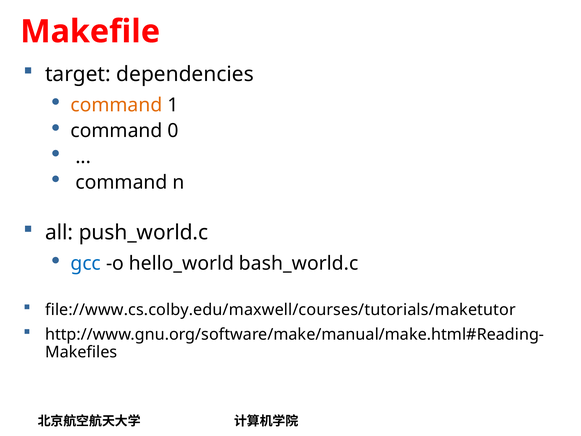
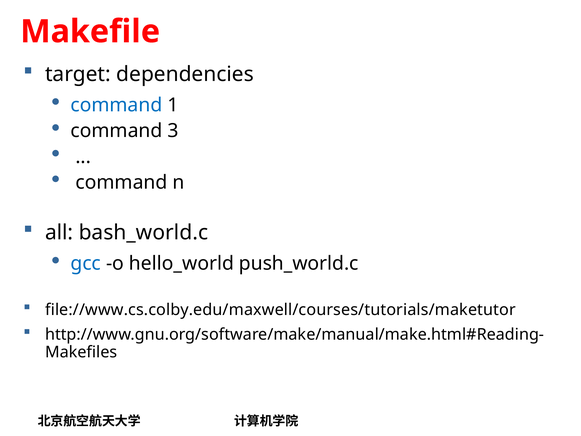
command colour: orange -> blue (116, 105)
0: 0 -> 3 (173, 131)
push_world.c: push_world.c -> bash_world.c (143, 233)
bash_world.c: bash_world.c -> push_world.c (299, 263)
